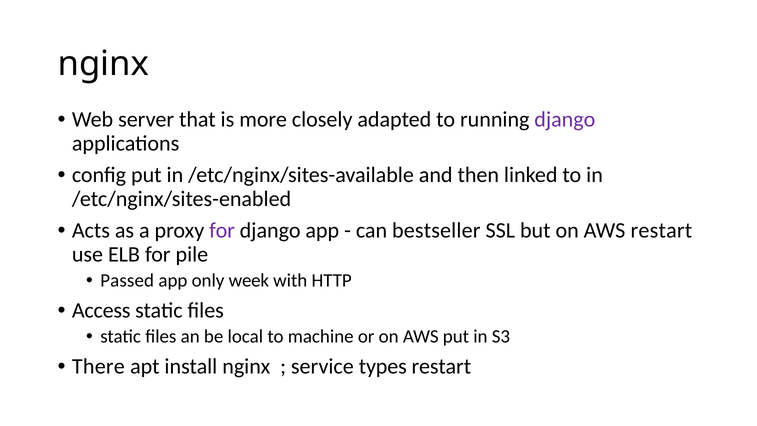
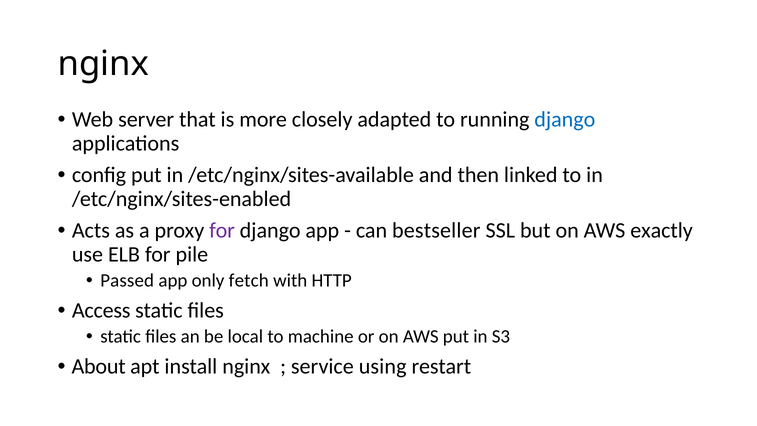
django colour: purple -> blue (565, 120)
AWS restart: restart -> exactly (662, 231)
week: week -> fetch (249, 280)
There: There -> About (99, 366)
types: types -> using (383, 366)
